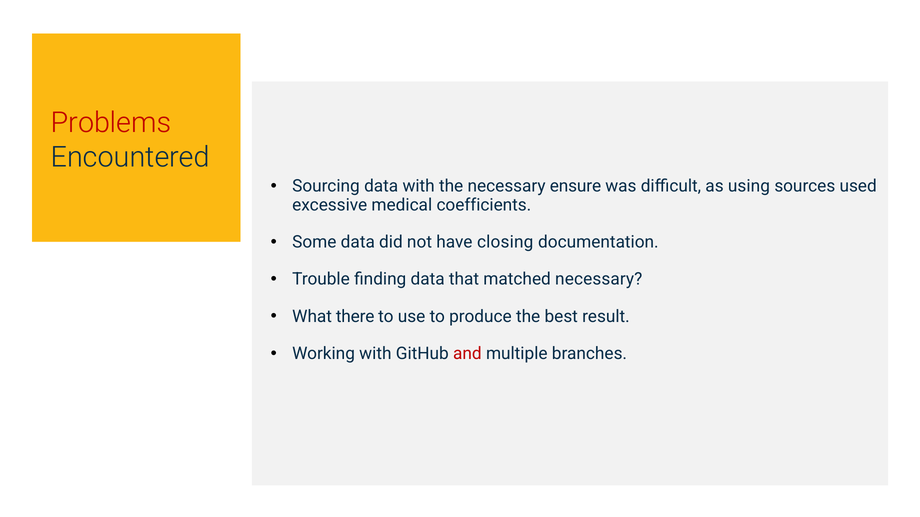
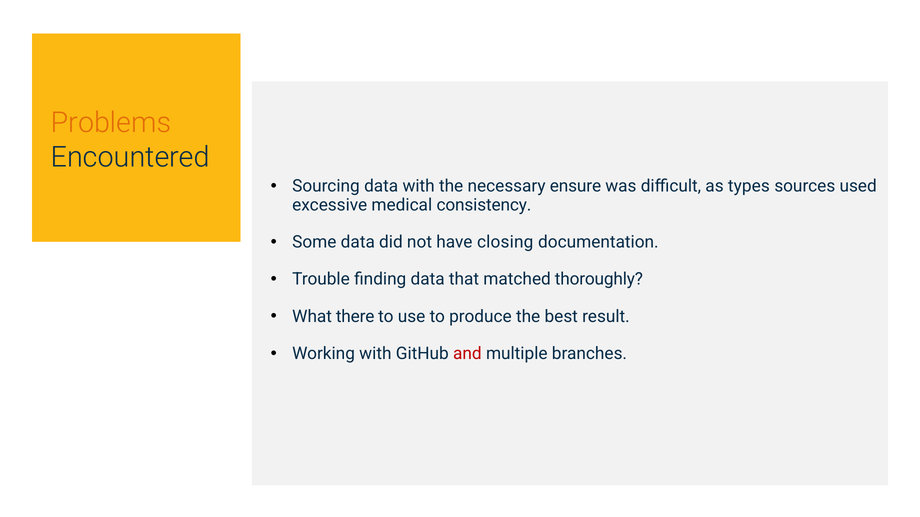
Problems colour: red -> orange (111, 123)
using: using -> types (749, 186)
coefficients: coefficients -> consistency (484, 205)
matched necessary: necessary -> thoroughly (599, 280)
